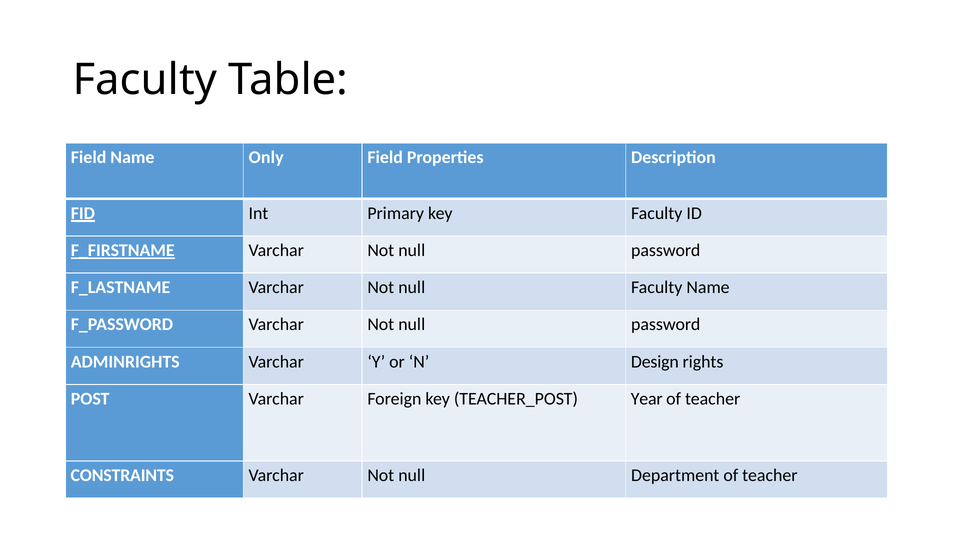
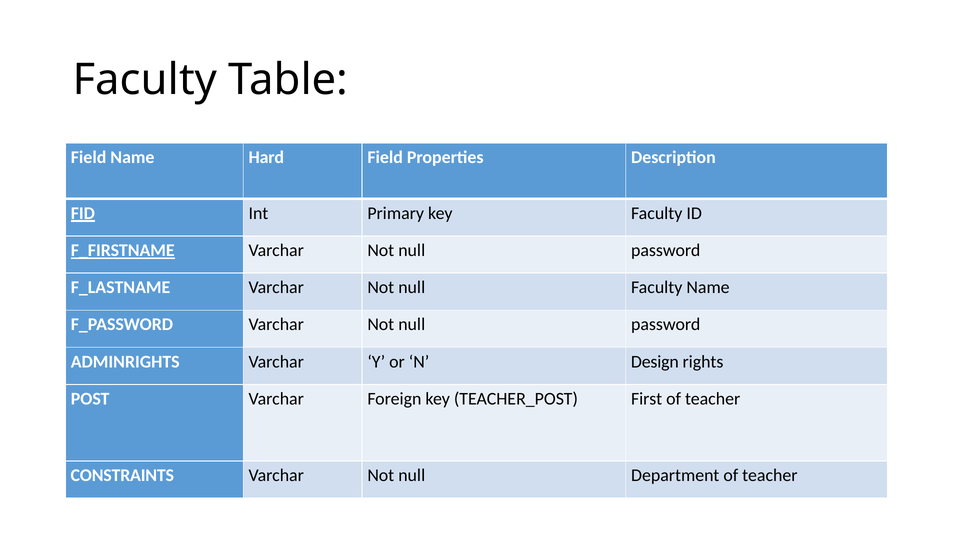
Only: Only -> Hard (266, 157)
Year: Year -> First (647, 399)
